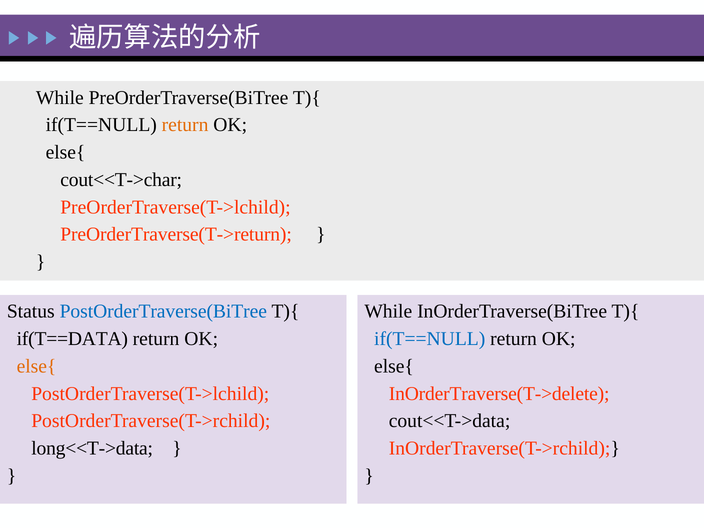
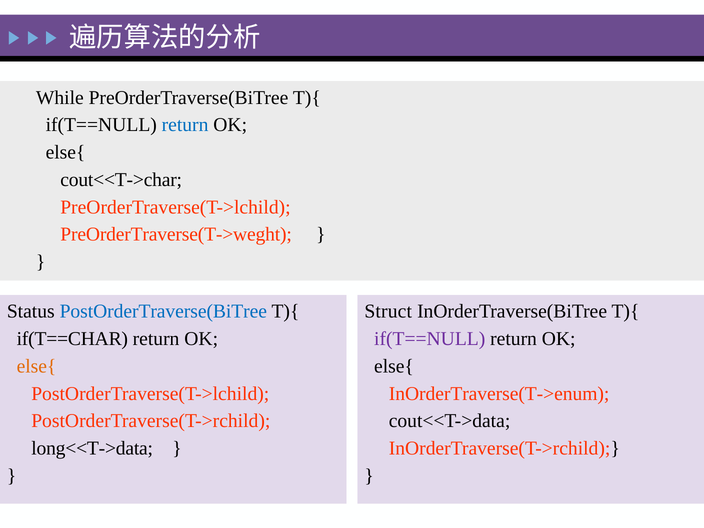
return colour: orange -> blue (185, 125)
PreOrderTraverse(T->return: PreOrderTraverse(T->return -> PreOrderTraverse(T->weght (176, 235)
While: While -> Struct (388, 311)
if(T==DATA: if(T==DATA -> if(T==CHAR (72, 339)
if(T==NULL colour: blue -> purple (430, 339)
InOrderTraverse(T->delete: InOrderTraverse(T->delete -> InOrderTraverse(T->enum (499, 394)
